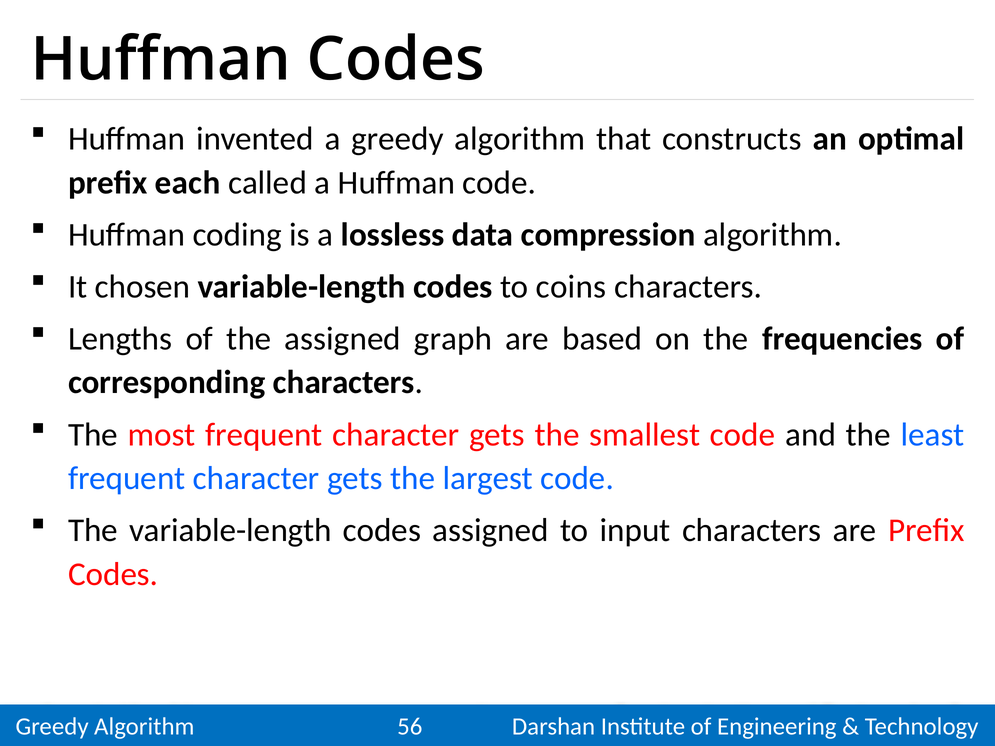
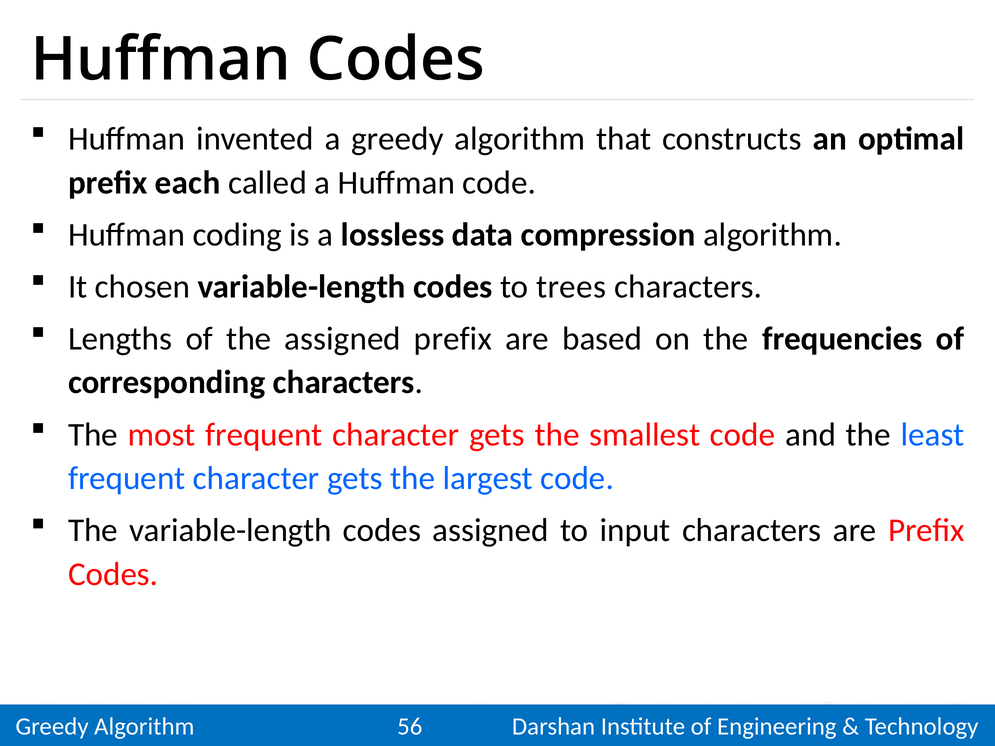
coins: coins -> trees (571, 287)
assigned graph: graph -> prefix (453, 339)
